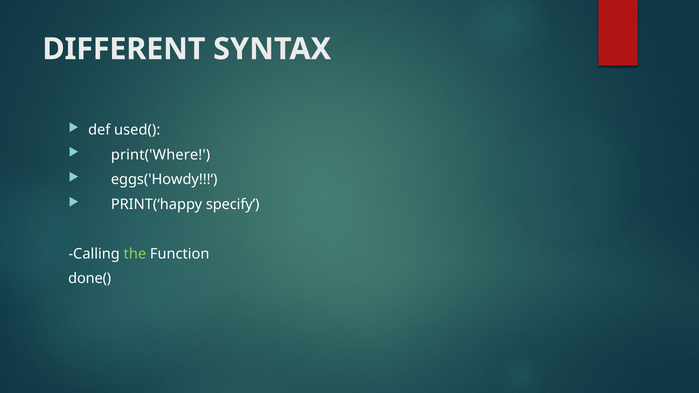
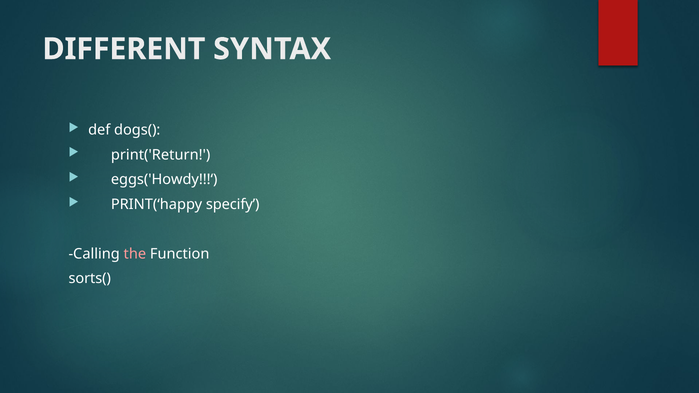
used(: used( -> dogs( (137, 130)
print('Where: print('Where -> print('Return (161, 155)
the colour: light green -> pink (135, 254)
done(: done( -> sorts( (90, 279)
